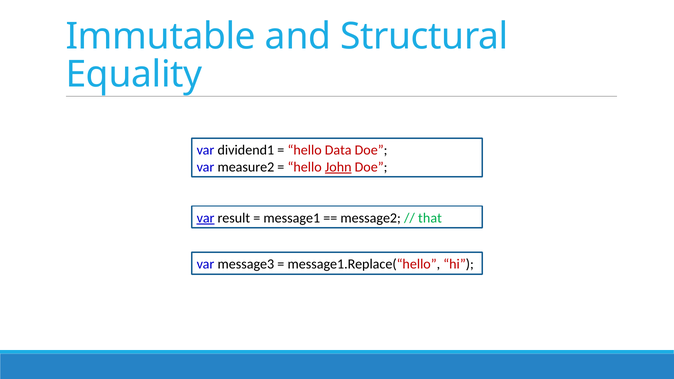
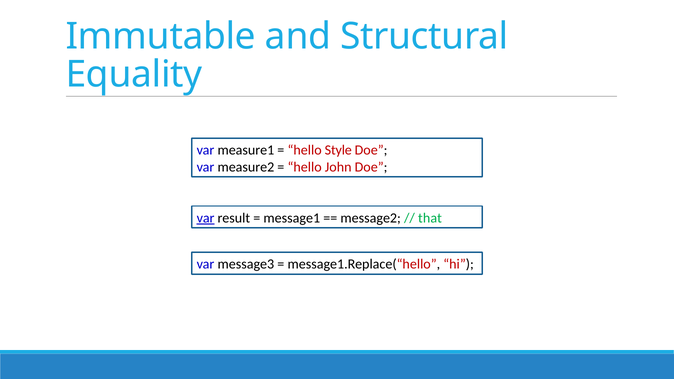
dividend1: dividend1 -> measure1 (246, 150)
Data: Data -> Style (338, 150)
John underline: present -> none (338, 167)
